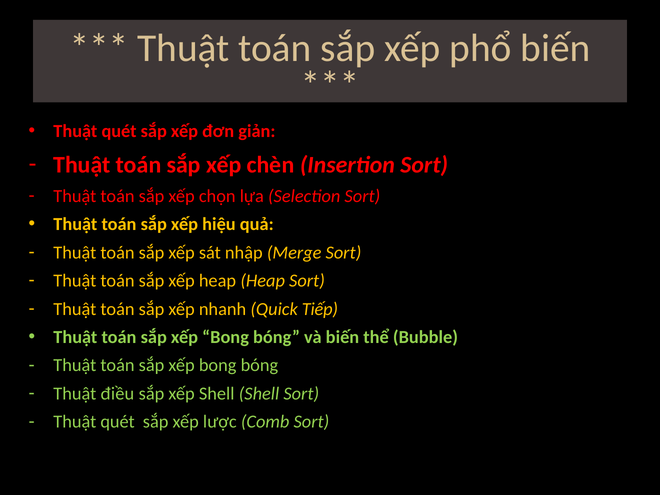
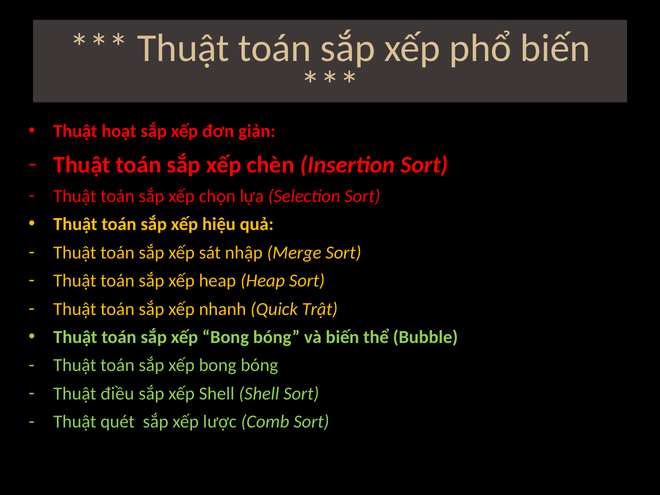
quét: quét -> hoạt (119, 131)
Tiếp: Tiếp -> Trật (320, 309)
